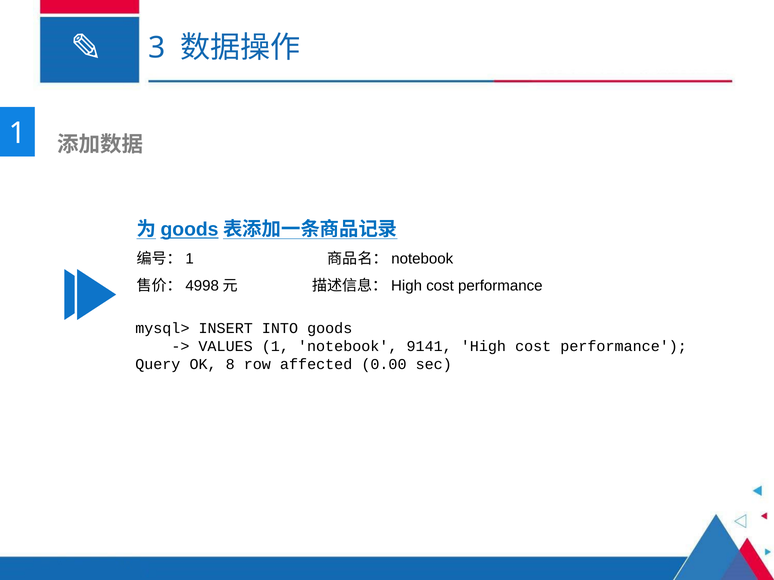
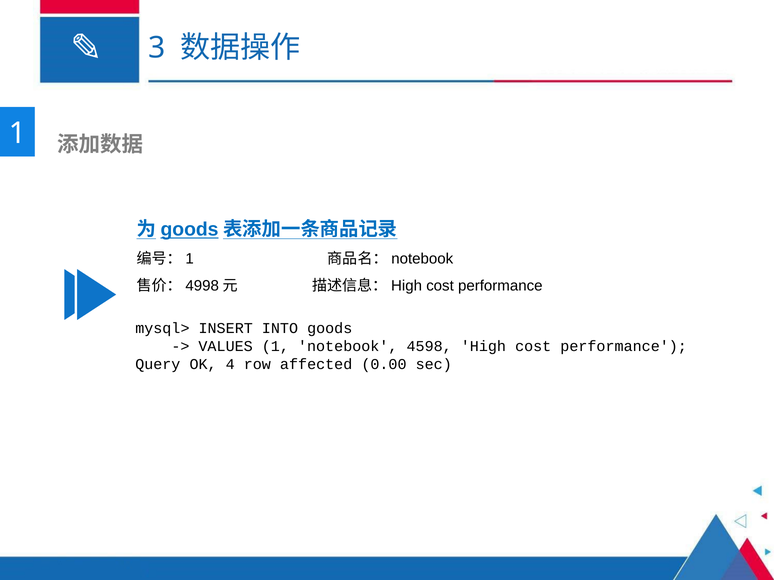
9141: 9141 -> 4598 (429, 347)
8: 8 -> 4 (230, 365)
